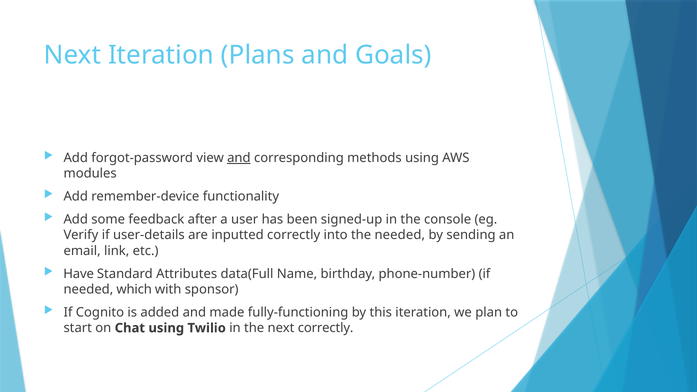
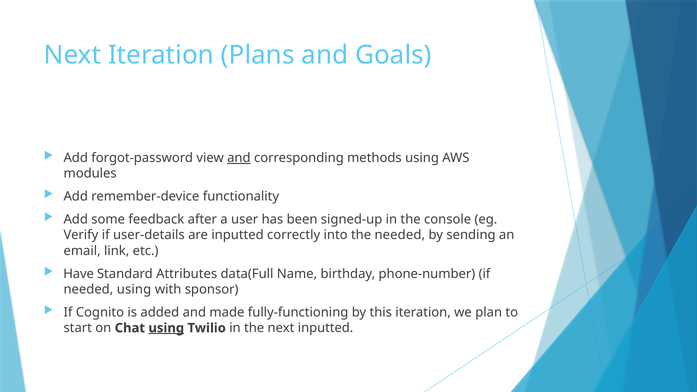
needed which: which -> using (134, 289)
using underline: none -> present (166, 328)
next correctly: correctly -> inputted (326, 328)
